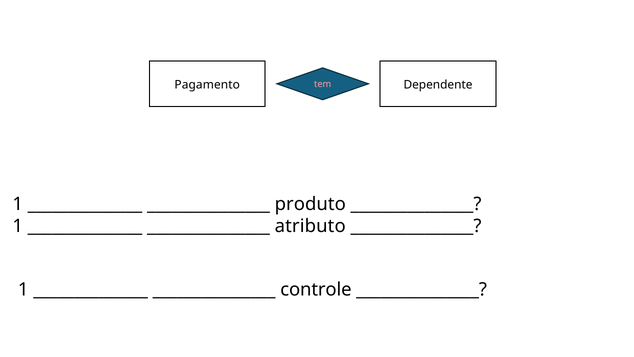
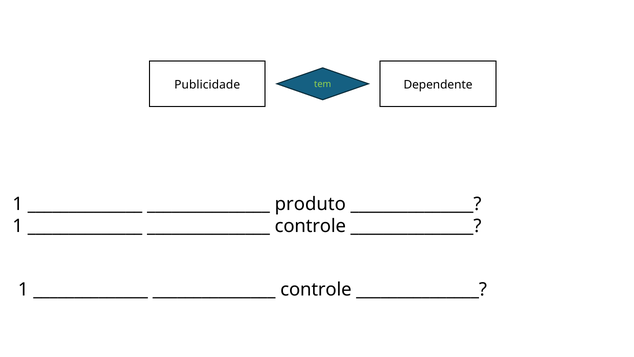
Pagamento: Pagamento -> Publicidade (207, 85)
tem colour: pink -> light green (323, 84)
atributo: atributo -> controle (310, 226)
